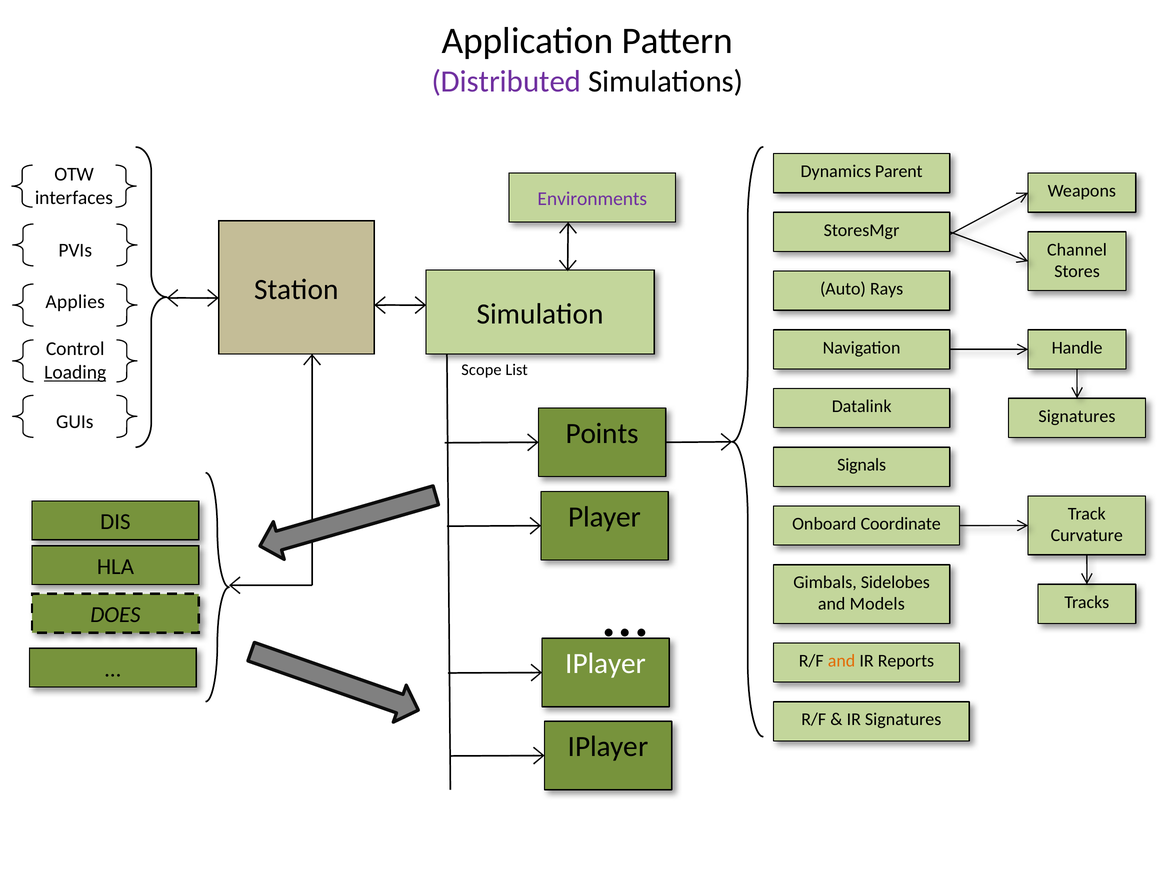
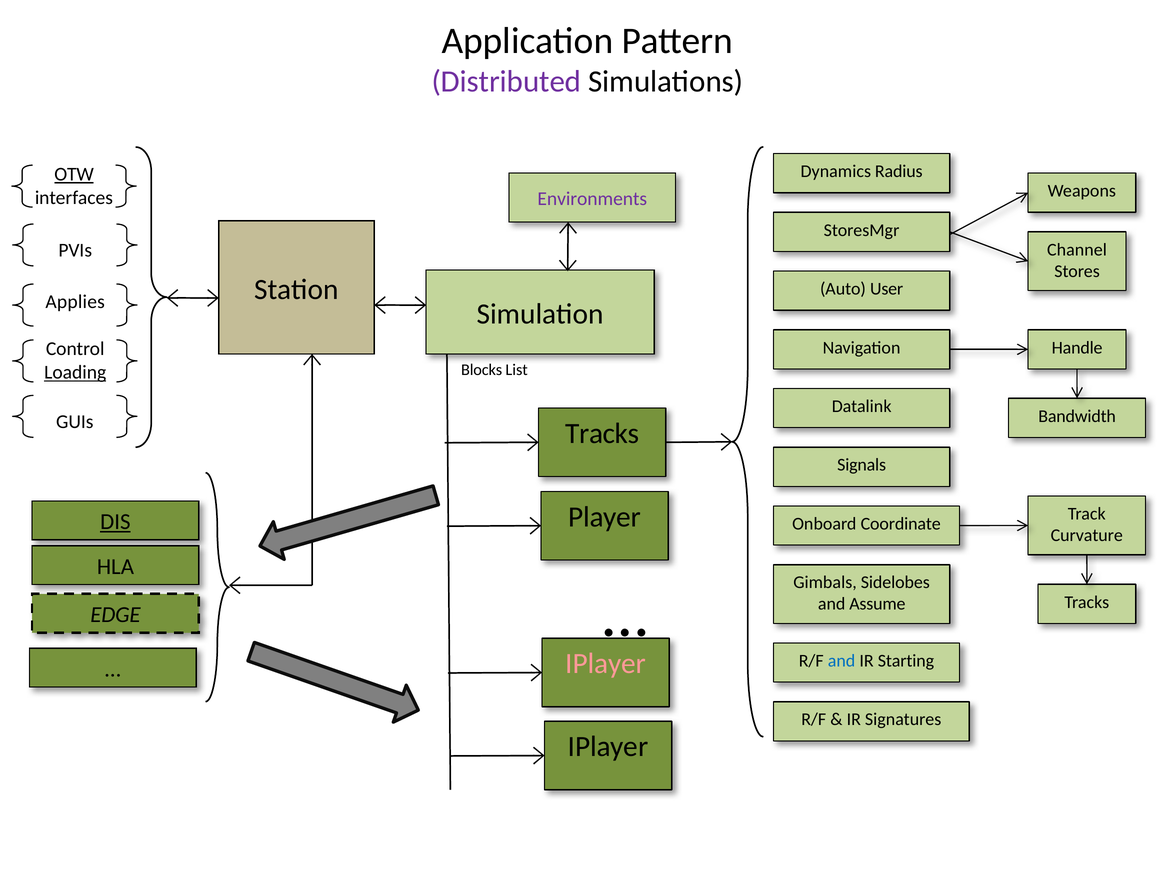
Parent: Parent -> Radius (899, 171)
OTW underline: none -> present (74, 174)
Rays: Rays -> User (887, 289)
Scope: Scope -> Blocks (482, 370)
Signatures: Signatures -> Bandwidth (1077, 416)
GUIs Points: Points -> Tracks (602, 434)
DIS underline: none -> present (115, 522)
Models: Models -> Assume (877, 604)
DOES: DOES -> EDGE (115, 615)
IPlayer colour: white -> pink (606, 664)
and colour: orange -> blue (842, 661)
Reports: Reports -> Starting (906, 661)
